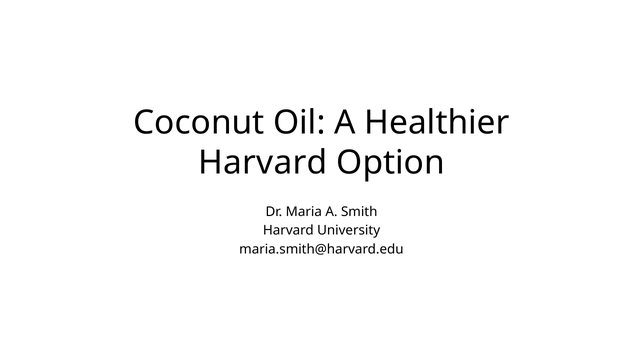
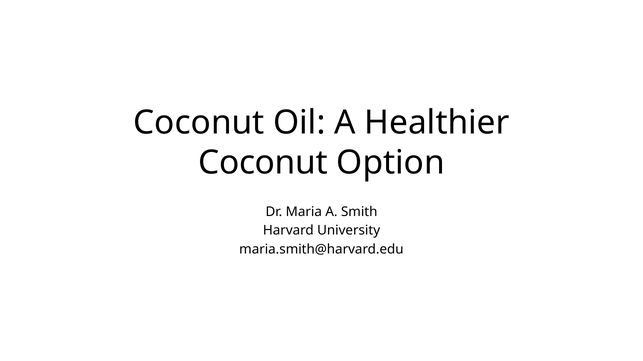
Harvard: Harvard -> Coconut (263, 163)
